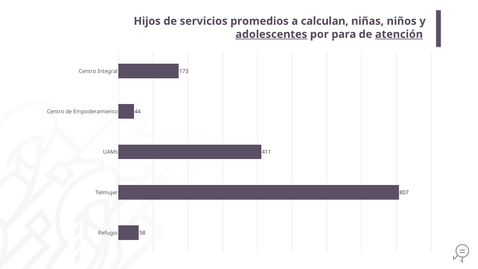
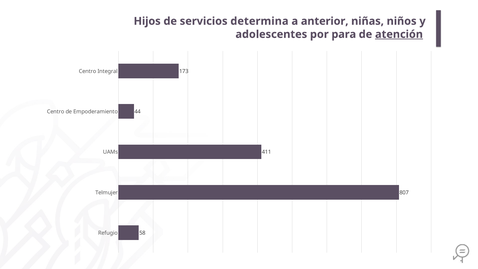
promedios: promedios -> determina (259, 21)
calculan: calculan -> anterior (325, 21)
adolescentes underline: present -> none (271, 34)
